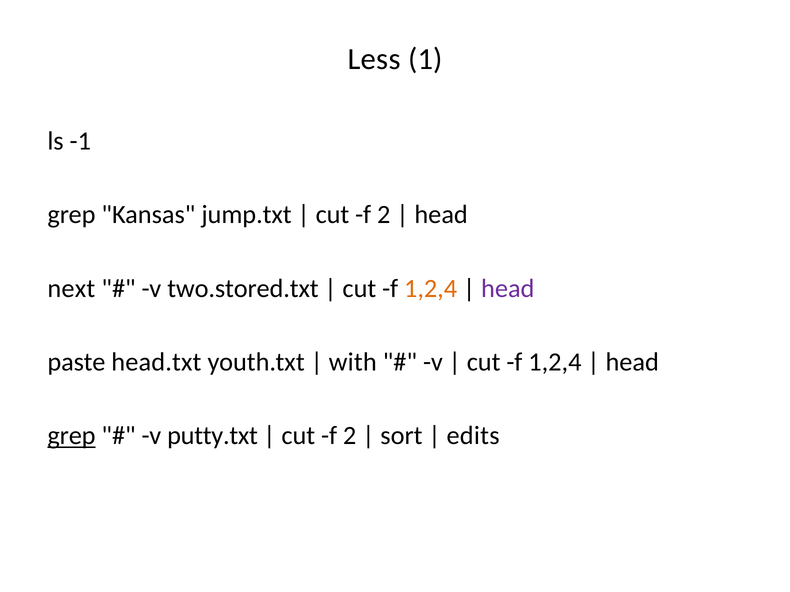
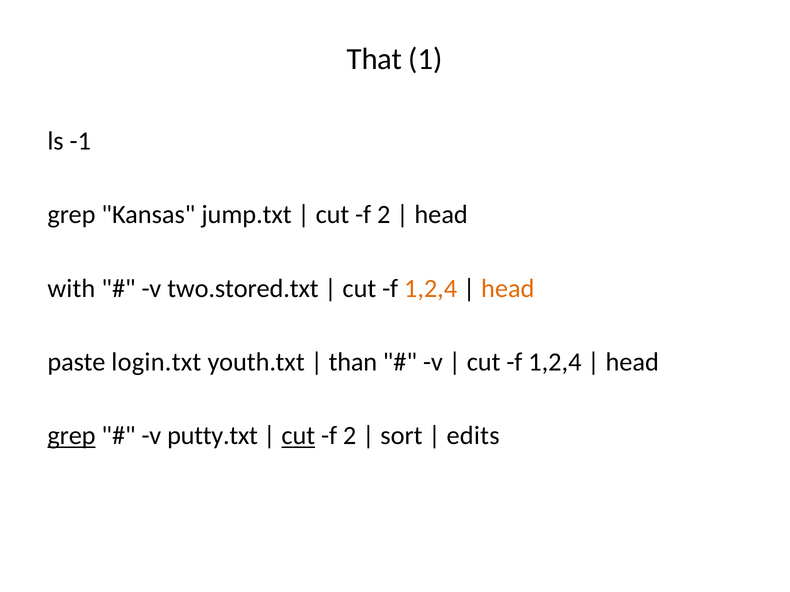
Less: Less -> That (375, 59)
next: next -> with (71, 289)
head colour: purple -> orange (508, 289)
head.txt: head.txt -> login.txt (156, 362)
with: with -> than (353, 362)
cut underline: none -> present (298, 436)
